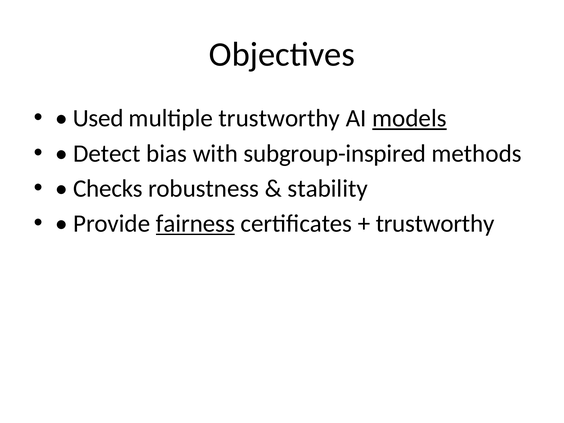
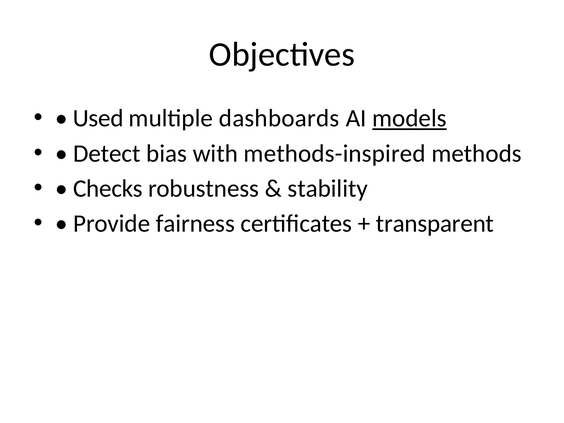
multiple trustworthy: trustworthy -> dashboards (279, 118)
subgroup-inspired: subgroup-inspired -> methods-inspired (335, 153)
fairness underline: present -> none (195, 224)
trustworthy: trustworthy -> transparent (435, 224)
